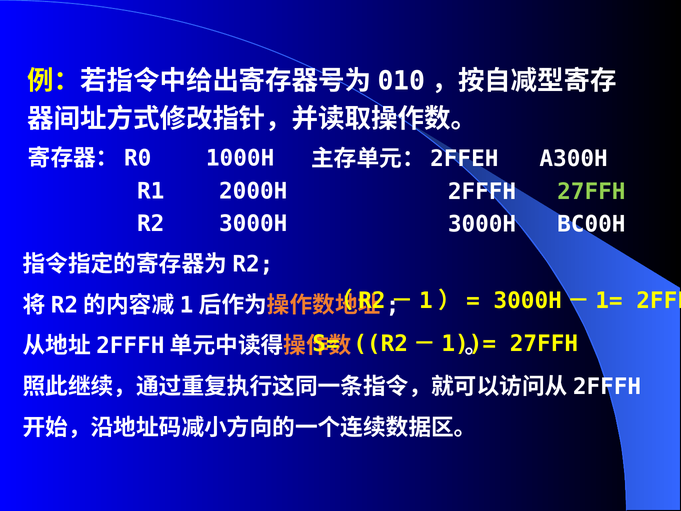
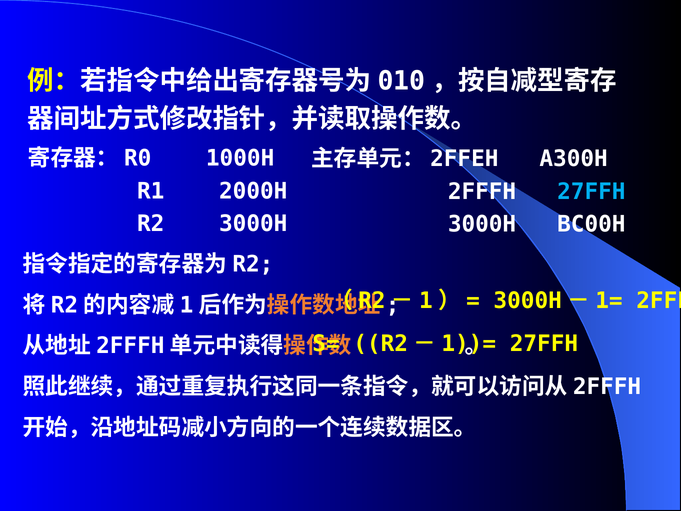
27FFH colour: light green -> light blue (591, 191)
